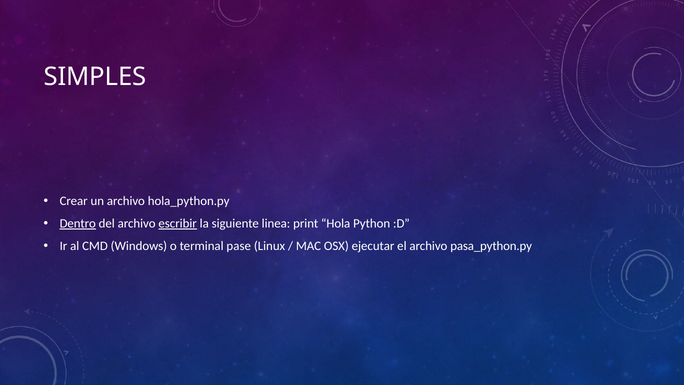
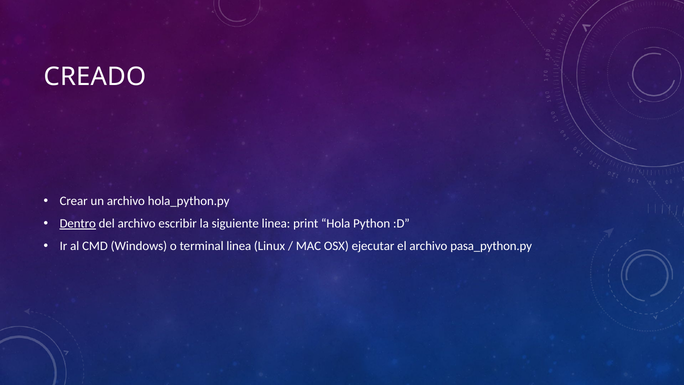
SIMPLES: SIMPLES -> CREADO (95, 77)
escribir underline: present -> none (178, 223)
terminal pase: pase -> linea (239, 246)
